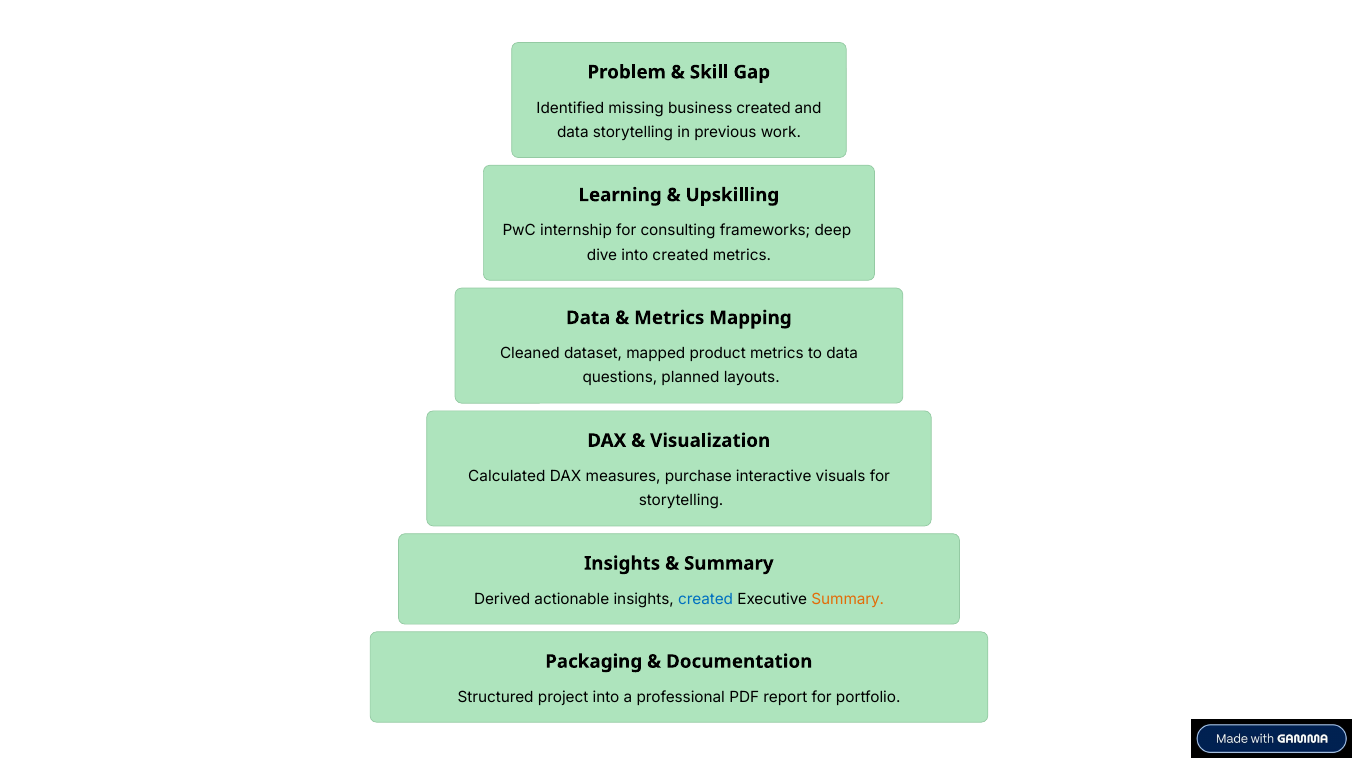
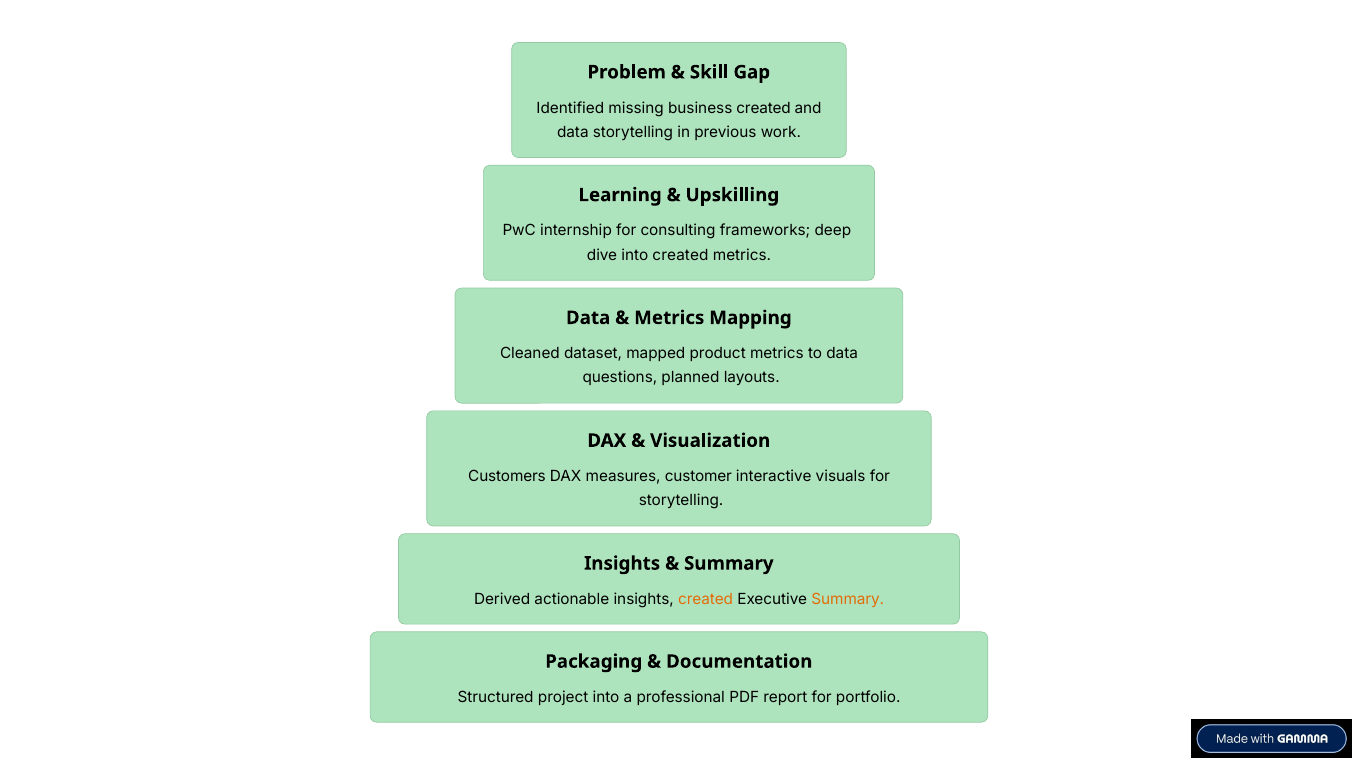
Calculated: Calculated -> Customers (507, 476)
purchase: purchase -> customer (698, 476)
created colour: blue -> orange (706, 599)
